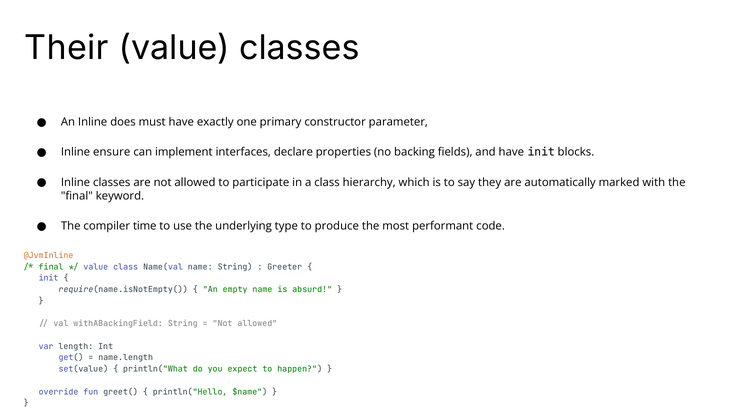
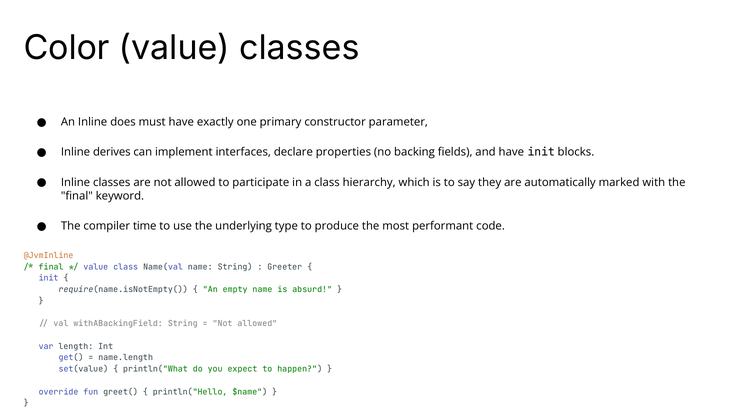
Their: Their -> Color (67, 48)
ensure: ensure -> derives (112, 152)
